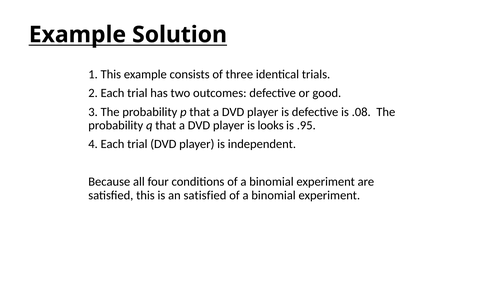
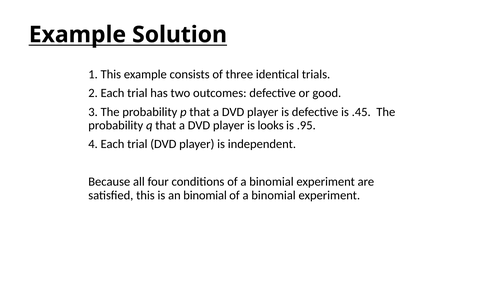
.08: .08 -> .45 (361, 112)
an satisfied: satisfied -> binomial (205, 195)
